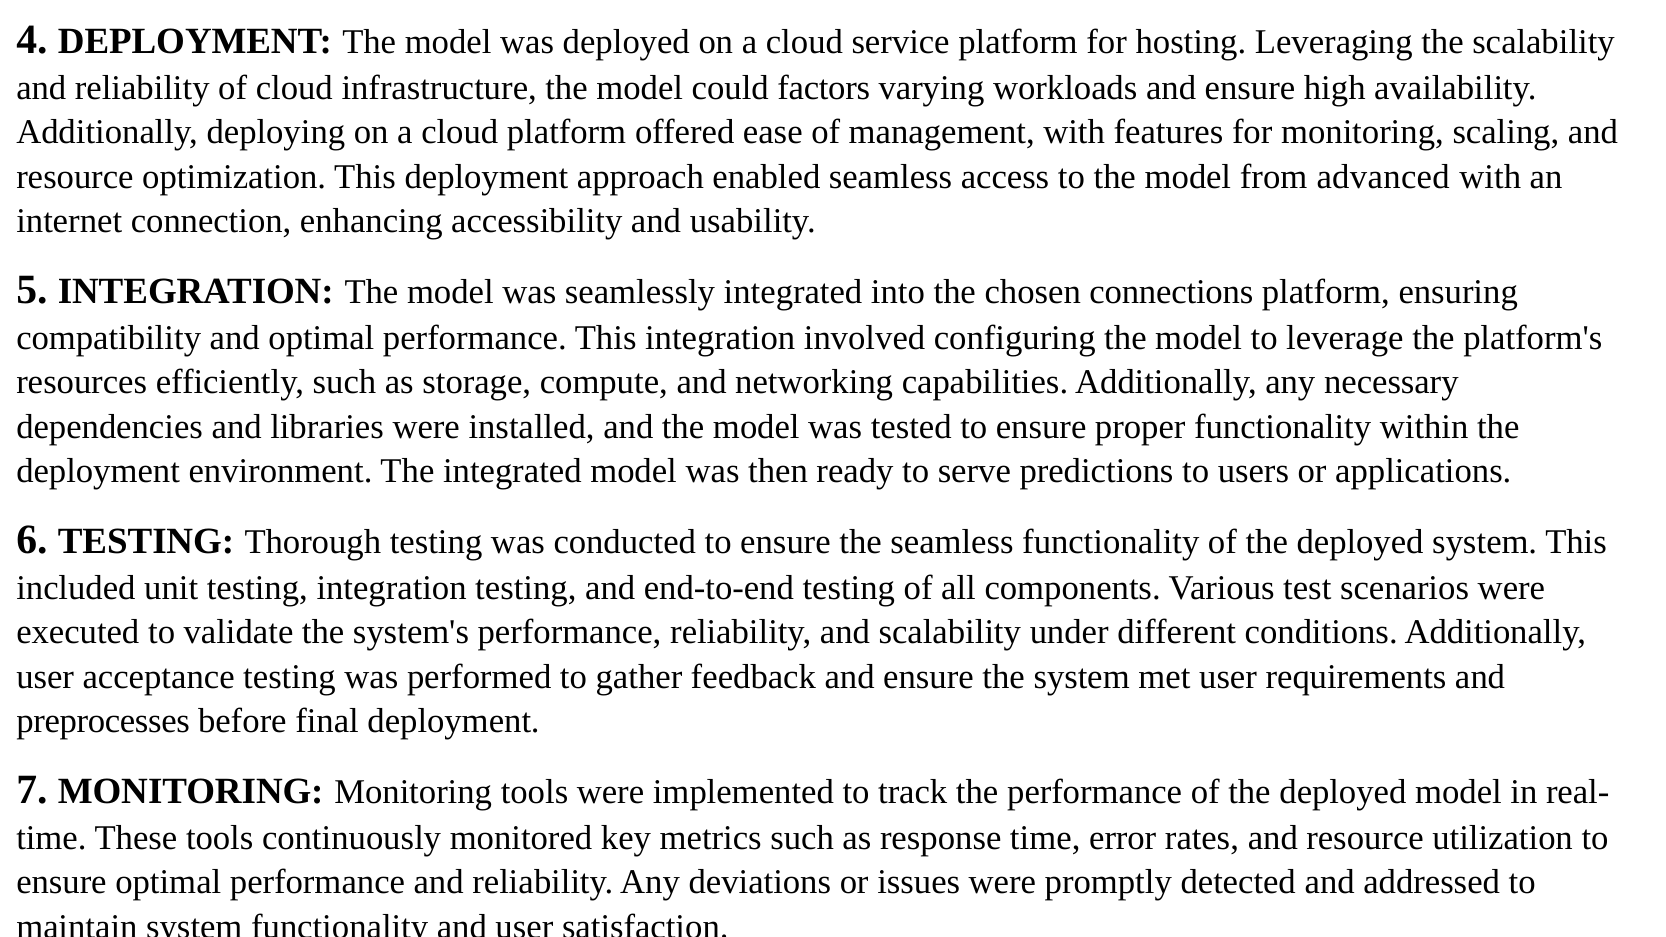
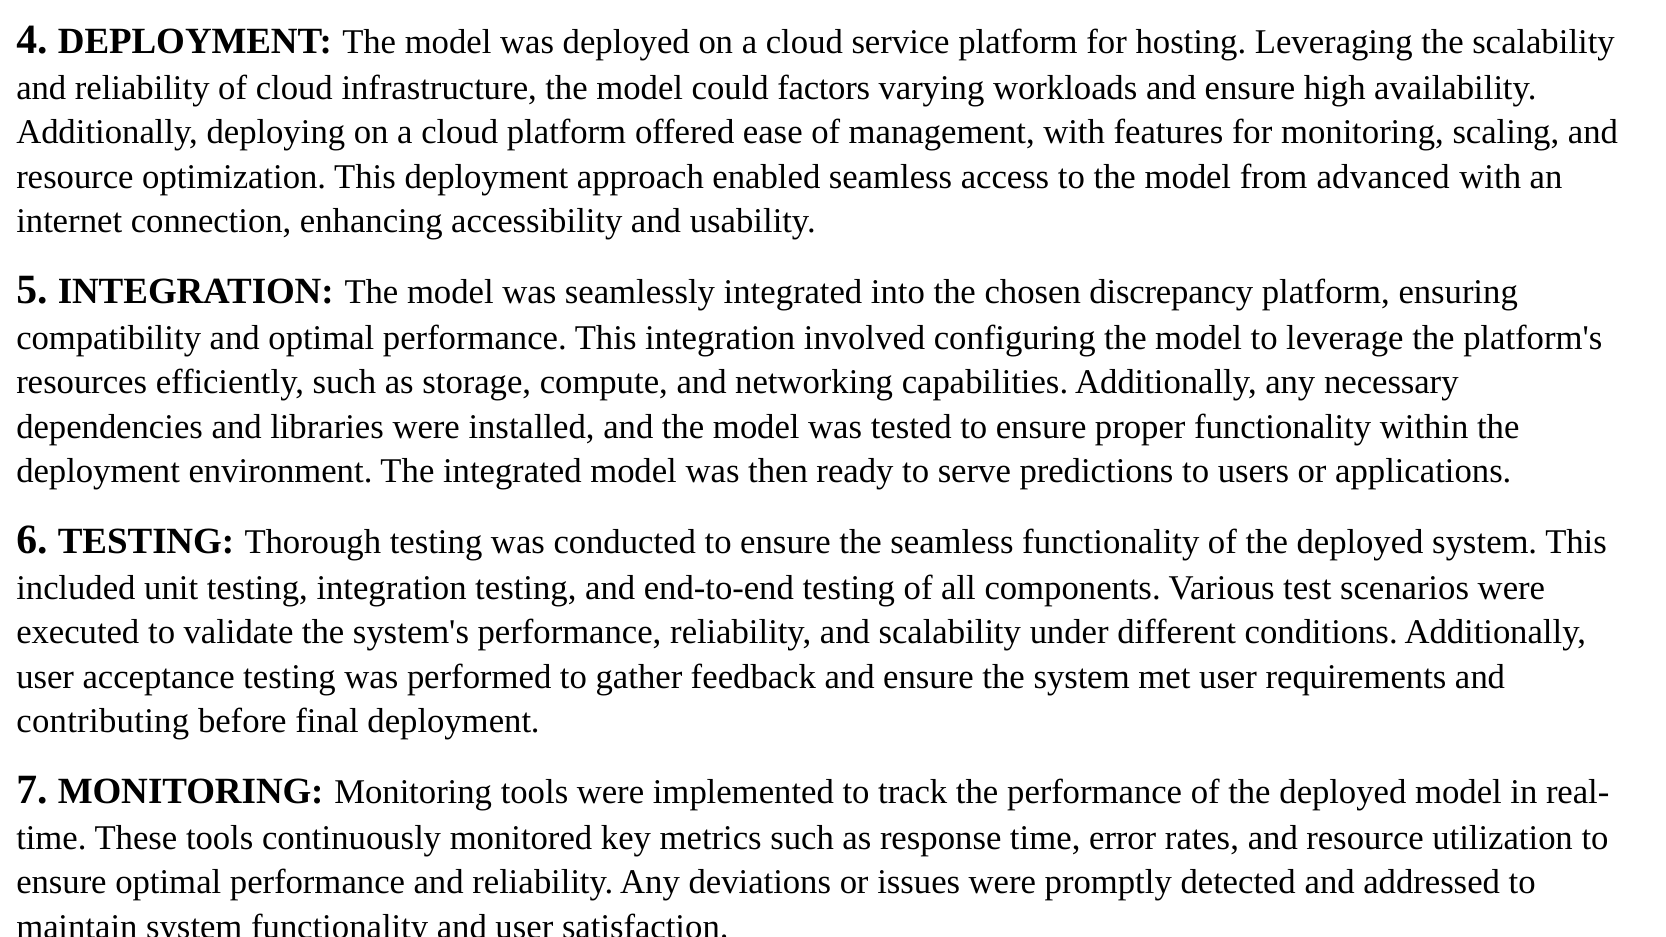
connections: connections -> discrepancy (1171, 292)
preprocesses: preprocesses -> contributing (103, 722)
